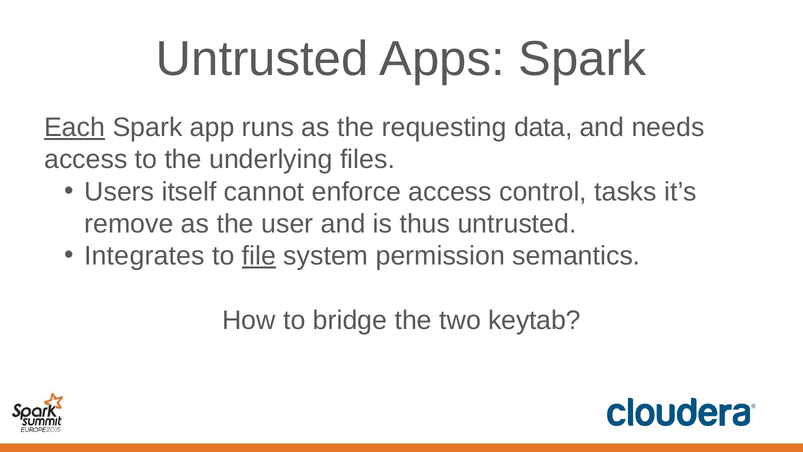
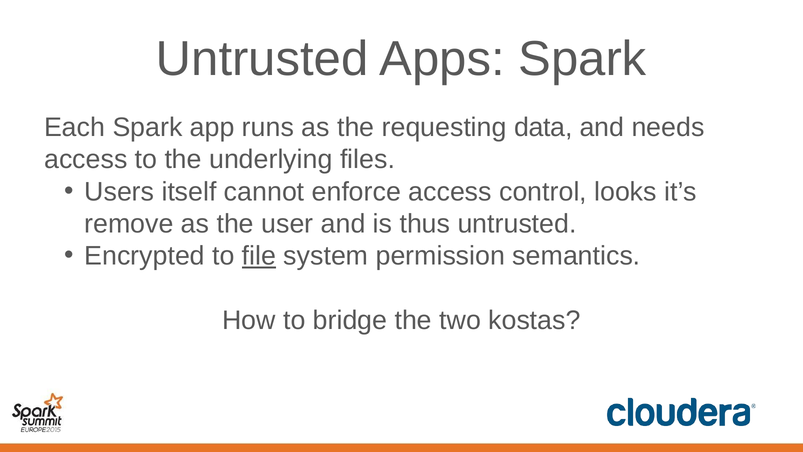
Each underline: present -> none (75, 127)
tasks: tasks -> looks (626, 192)
Integrates: Integrates -> Encrypted (145, 256)
keytab: keytab -> kostas (534, 320)
